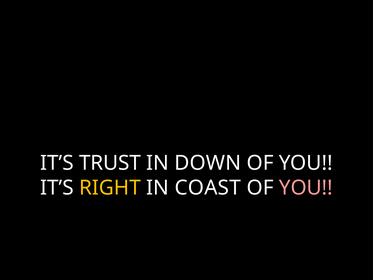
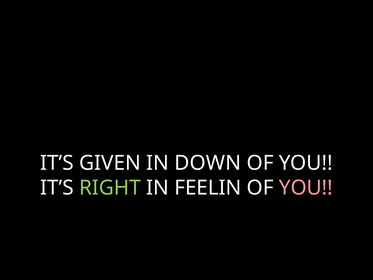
TRUST: TRUST -> GIVEN (110, 163)
RIGHT colour: yellow -> light green (110, 188)
COAST: COAST -> FEELIN (208, 188)
